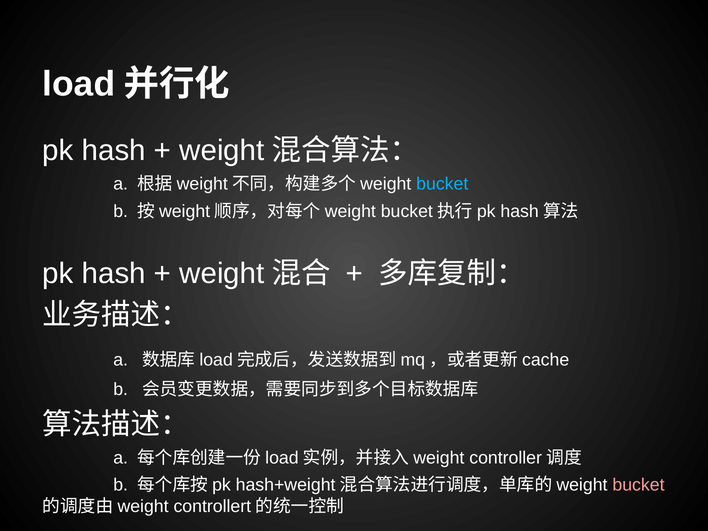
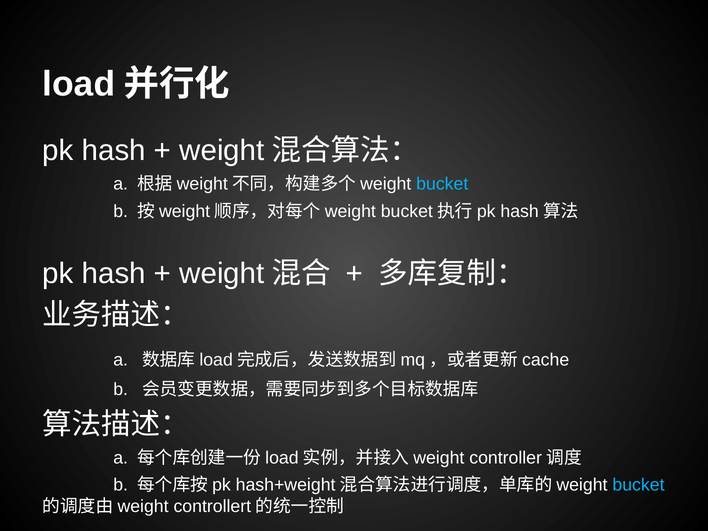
bucket colour: pink -> light blue (638, 485)
